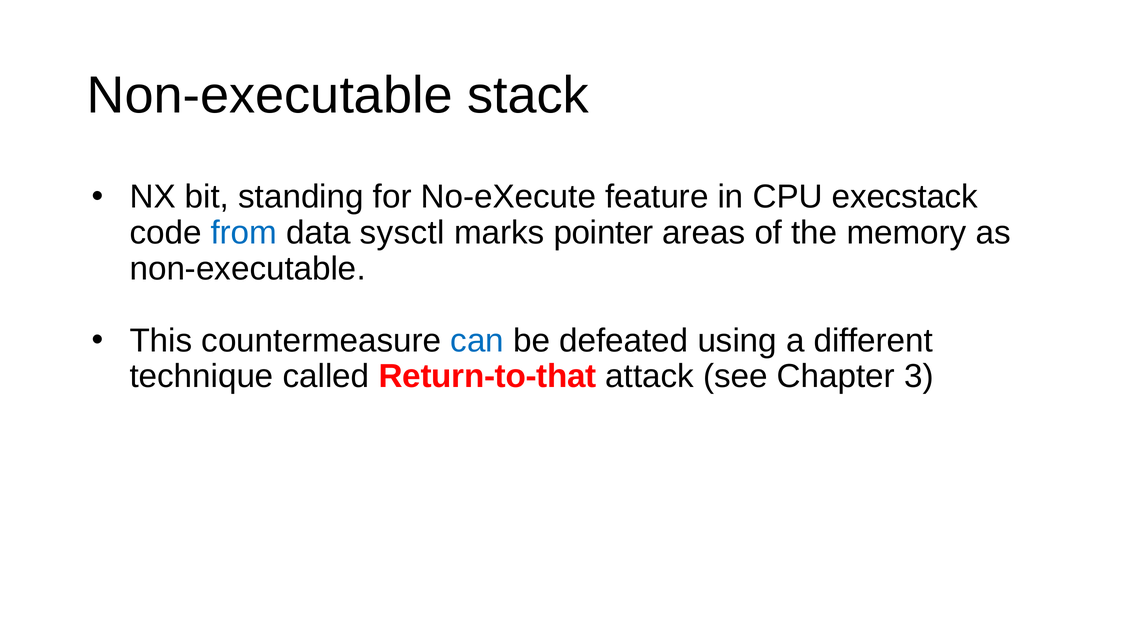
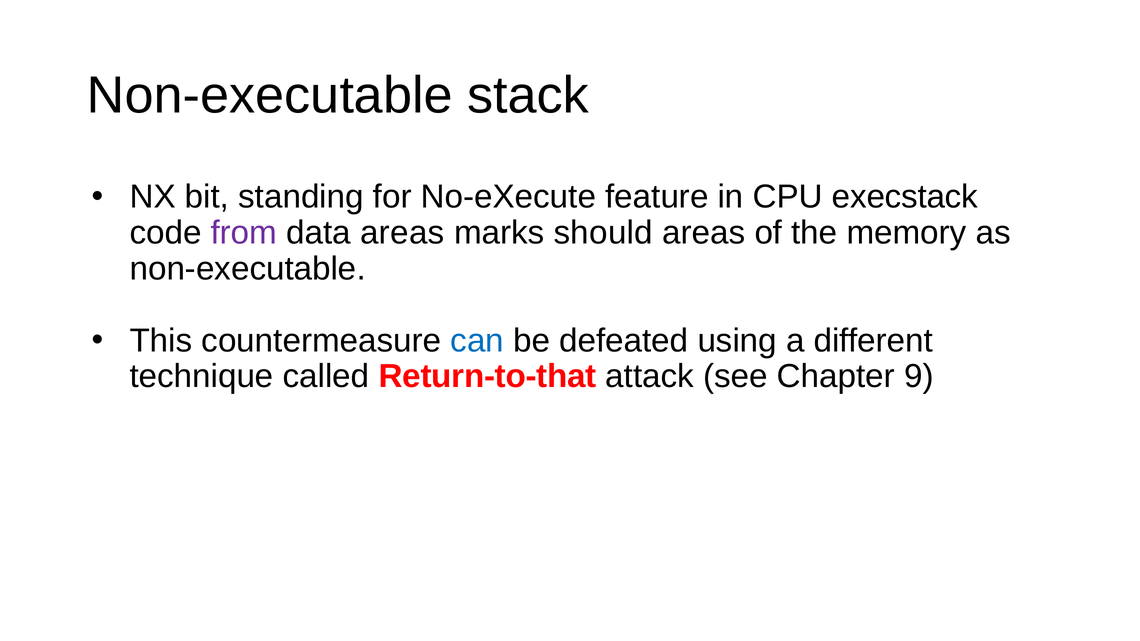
from colour: blue -> purple (244, 233)
data sysctl: sysctl -> areas (402, 233)
pointer: pointer -> should (603, 233)
3: 3 -> 9 (919, 377)
